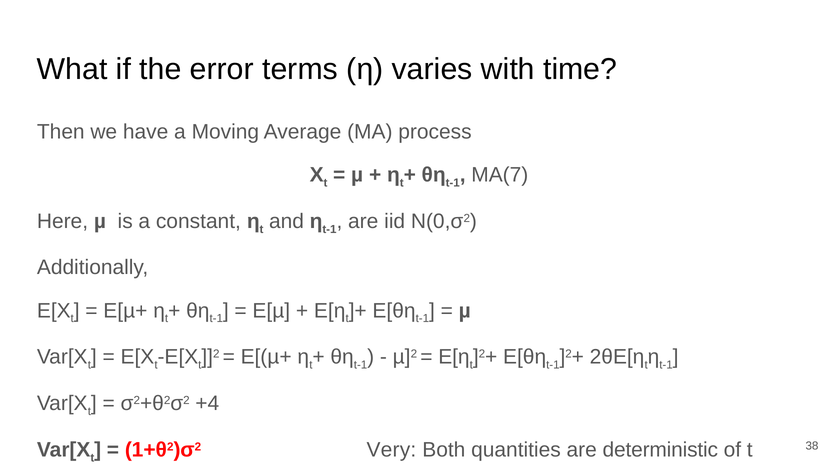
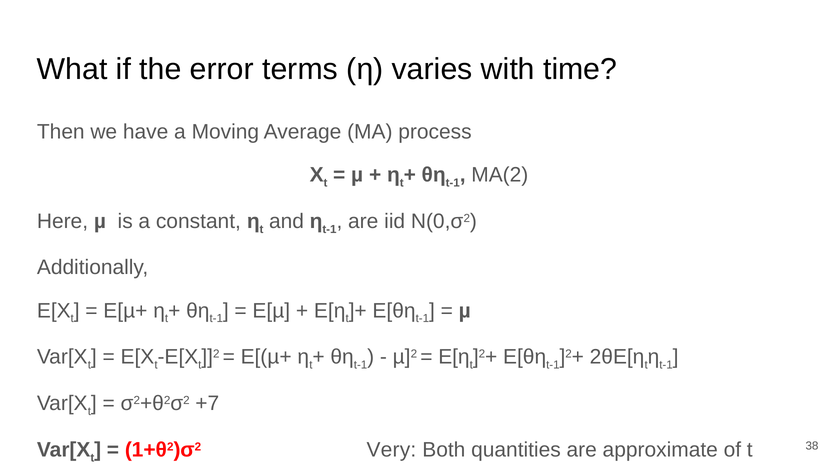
MA(7: MA(7 -> MA(2 (500, 175)
+4: +4 -> +7 (207, 404)
deterministic: deterministic -> approximate (660, 450)
